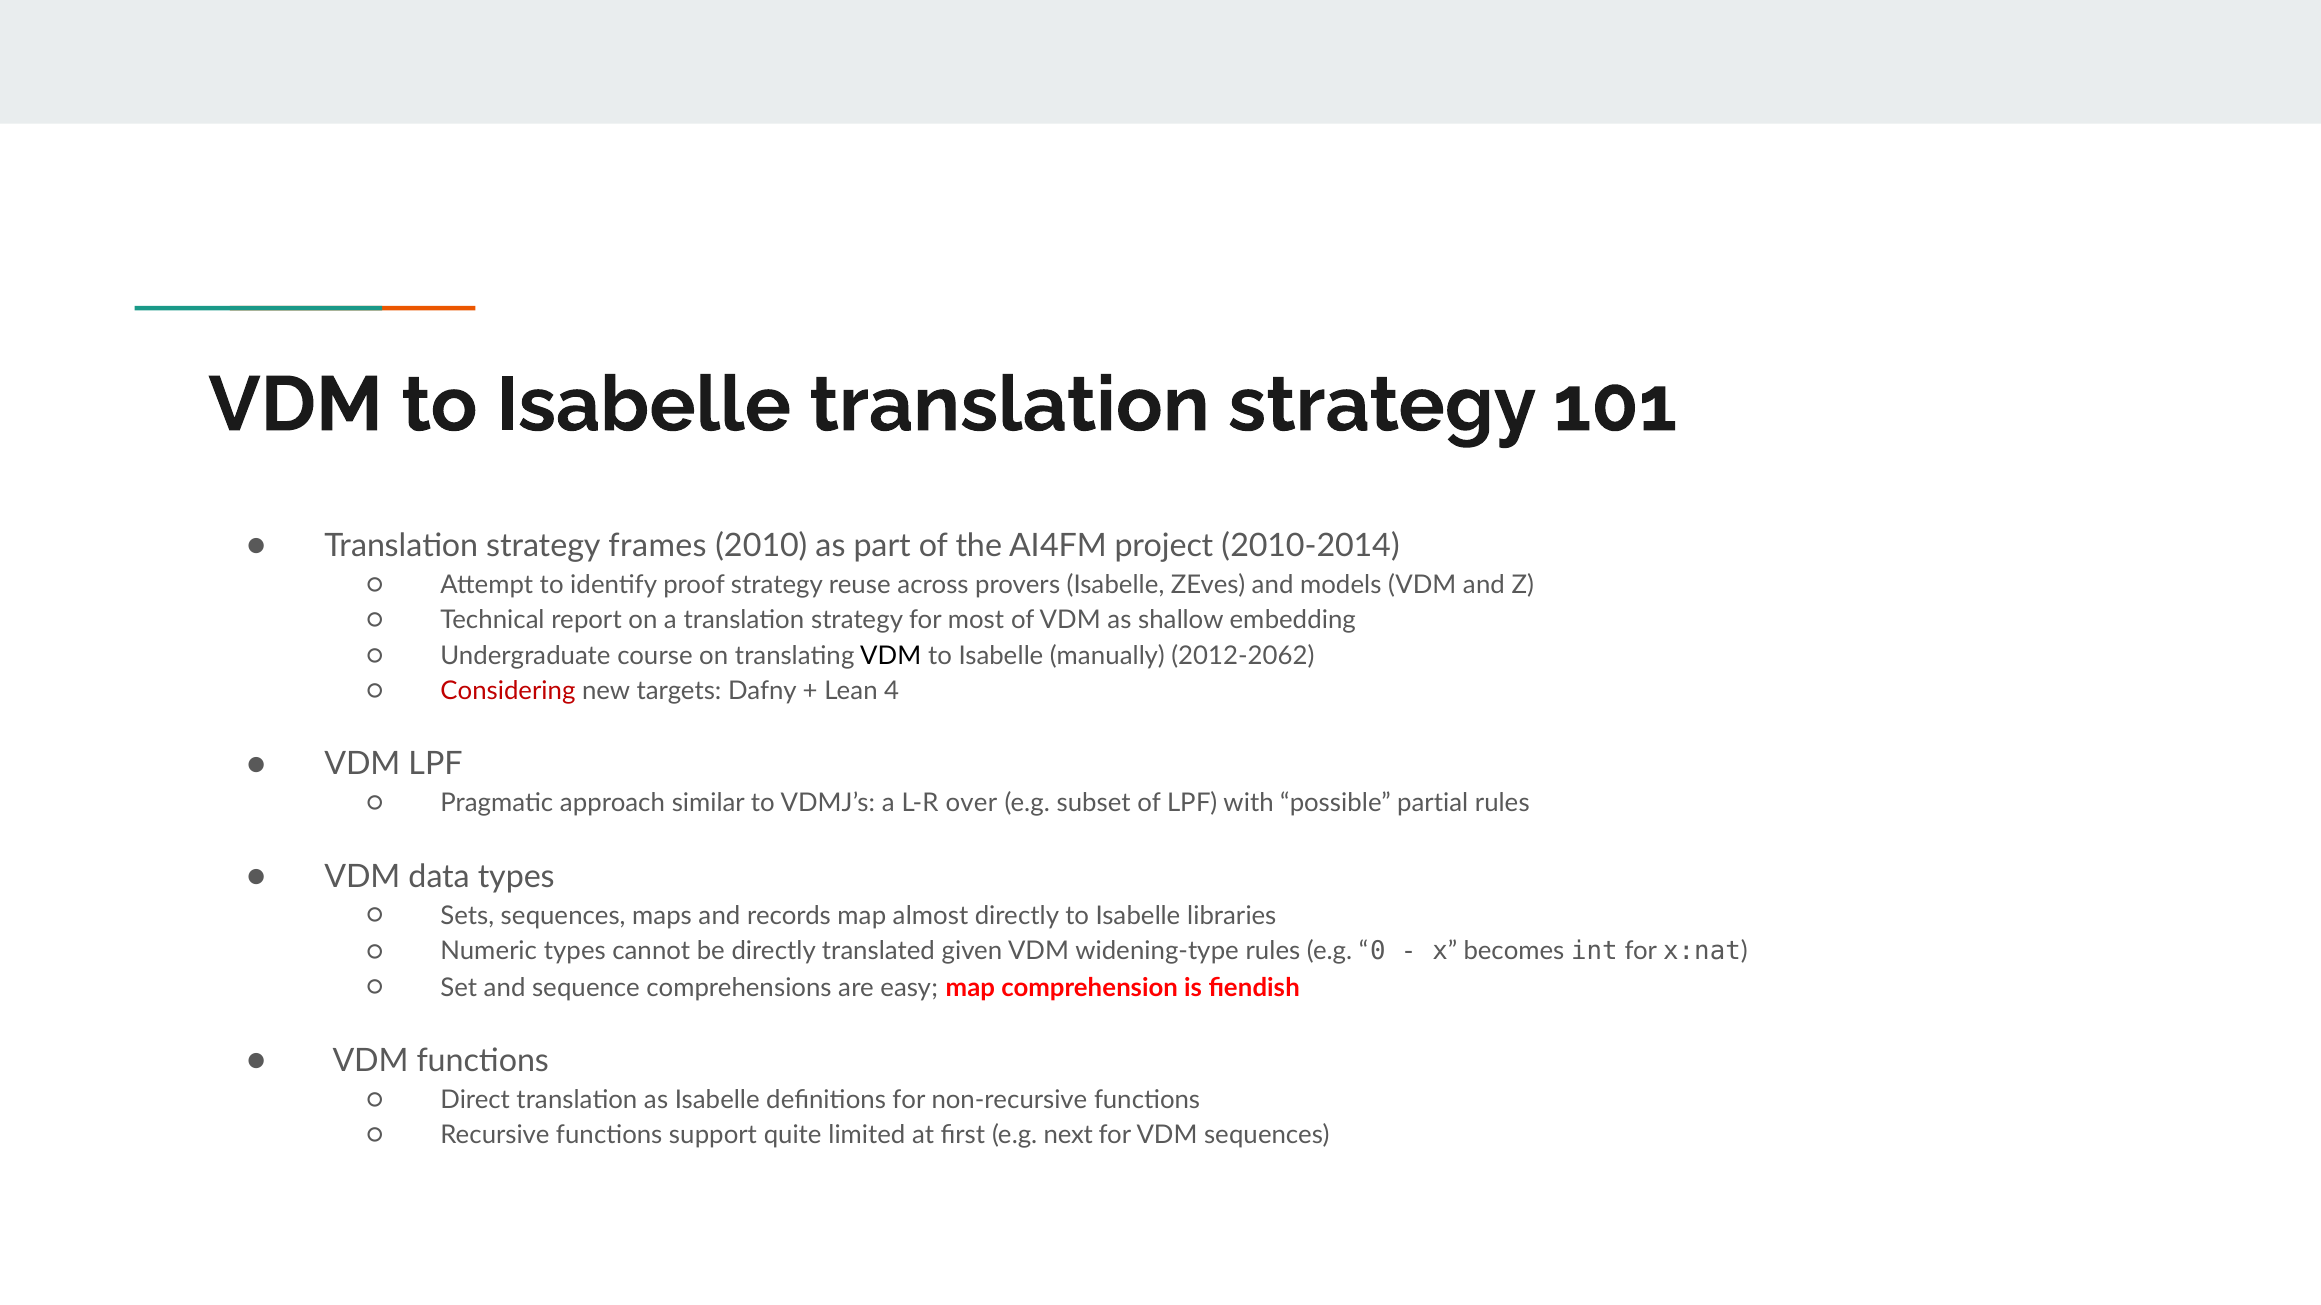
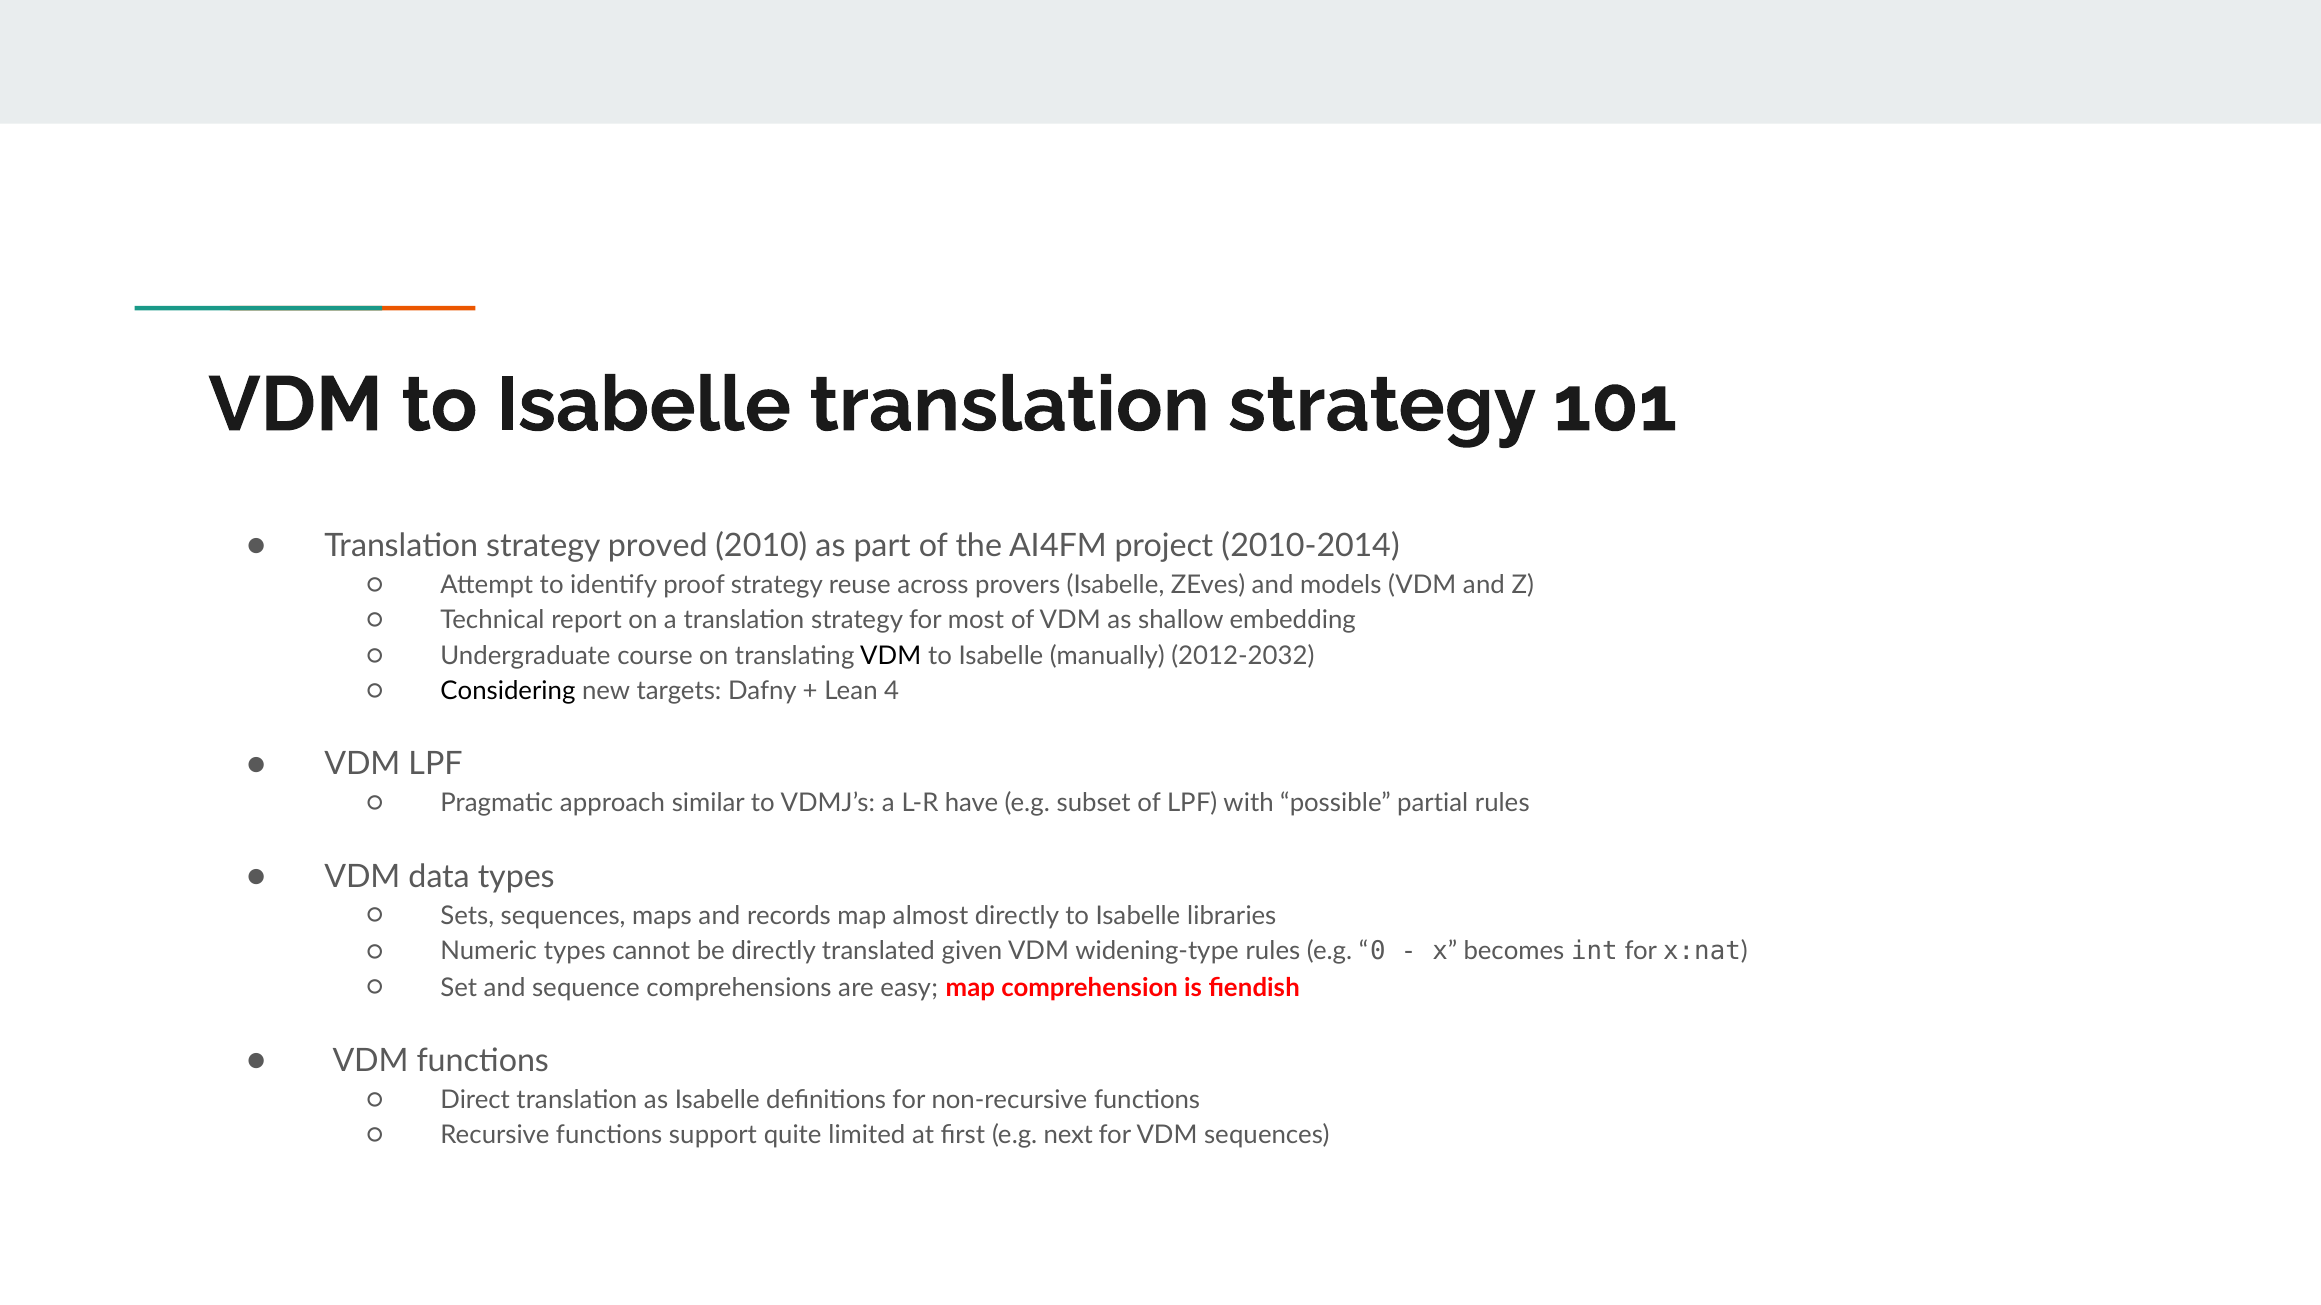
frames: frames -> proved (658, 546)
2012-2062: 2012-2062 -> 2012-2032 (1243, 656)
Considering colour: red -> black (508, 692)
over: over -> have (972, 804)
